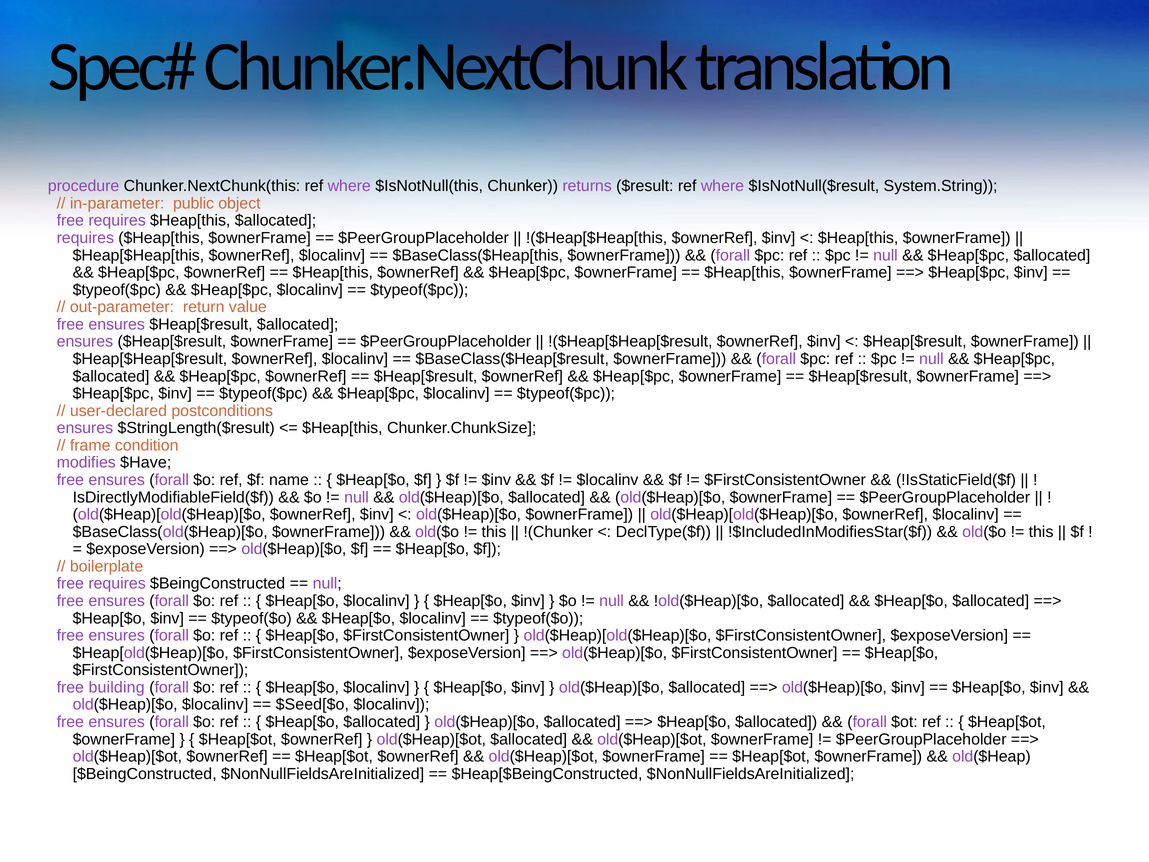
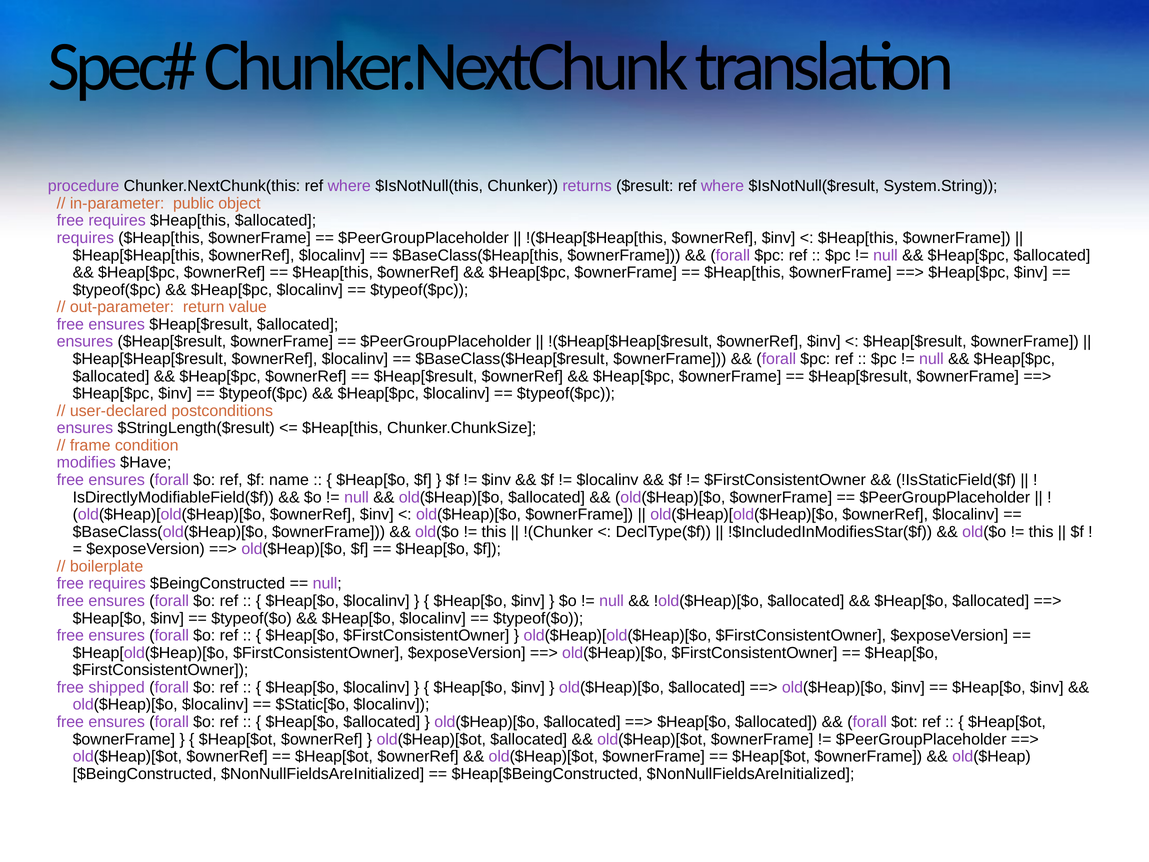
building: building -> shipped (117, 687)
$Seed[$o: $Seed[$o -> $Static[$o (312, 704)
